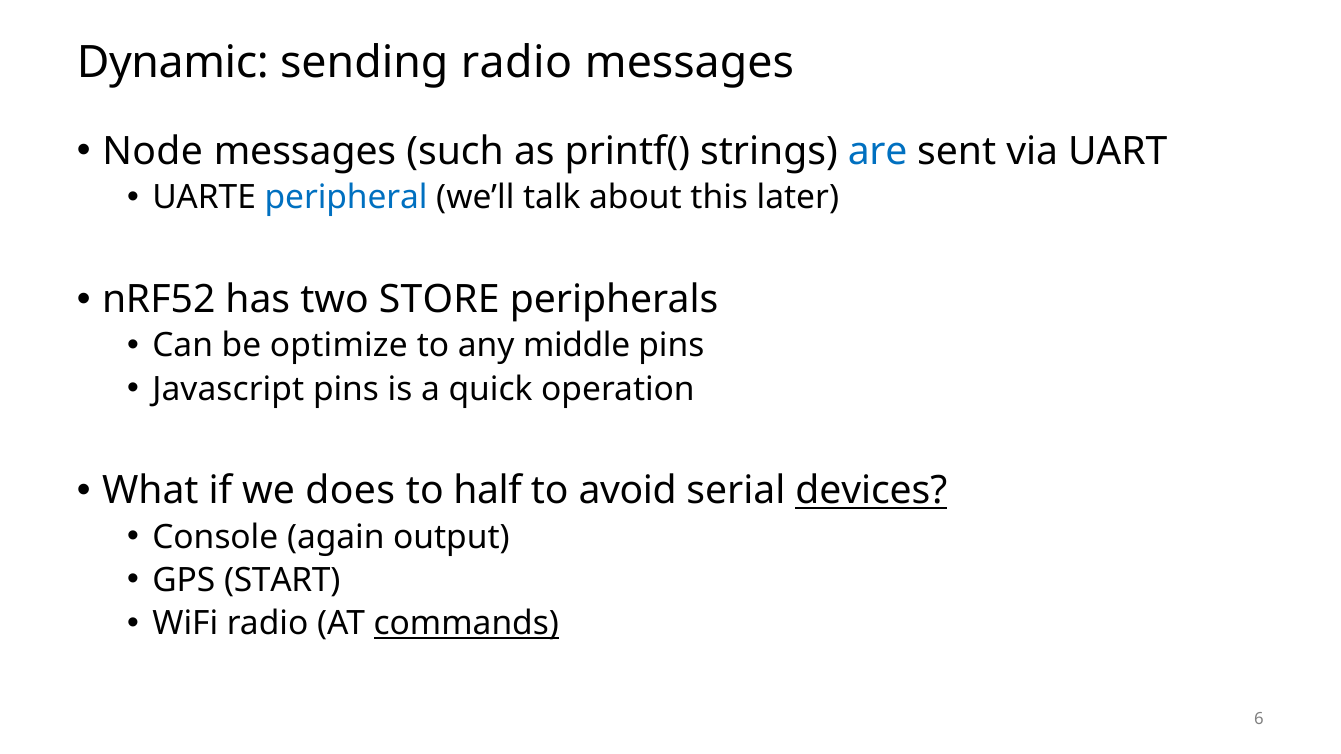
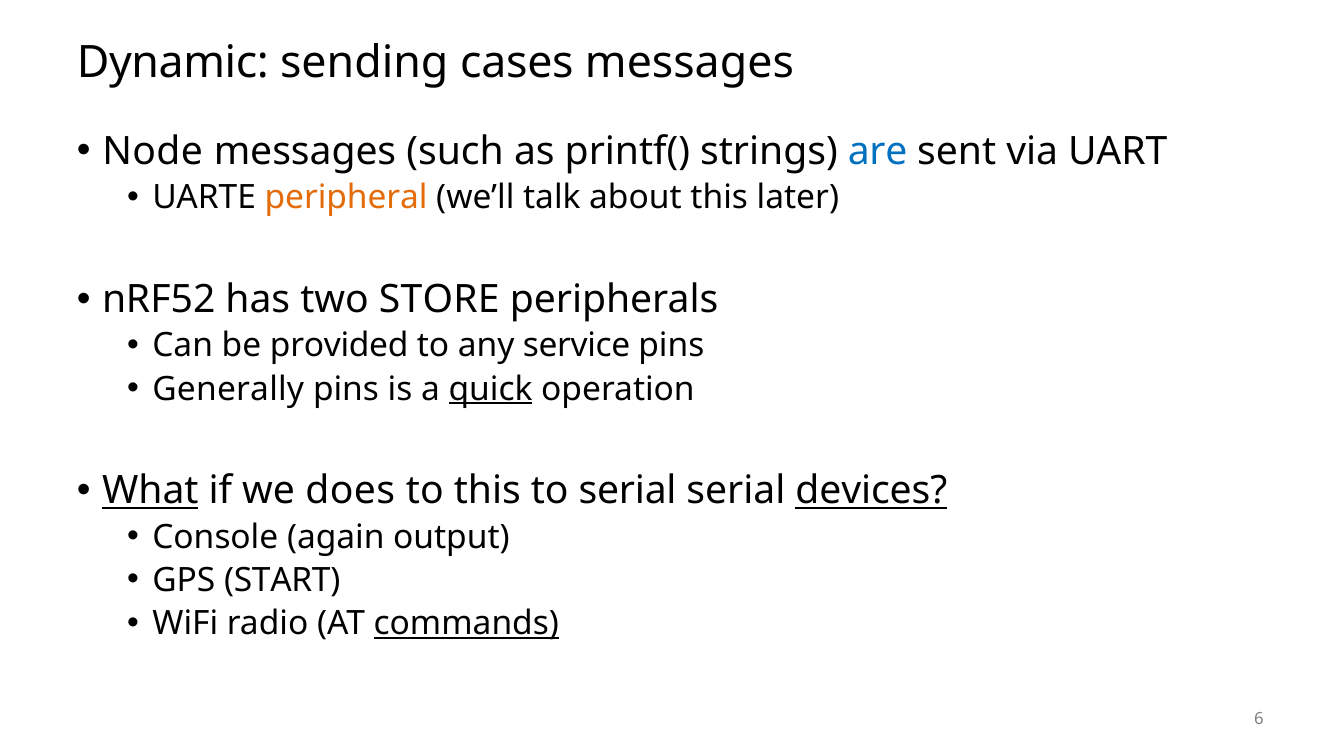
sending radio: radio -> cases (517, 63)
peripheral colour: blue -> orange (346, 198)
optimize: optimize -> provided (339, 346)
middle: middle -> service (577, 346)
Javascript: Javascript -> Generally (228, 389)
quick underline: none -> present (491, 389)
What underline: none -> present (150, 491)
to half: half -> this (487, 491)
to avoid: avoid -> serial (628, 491)
